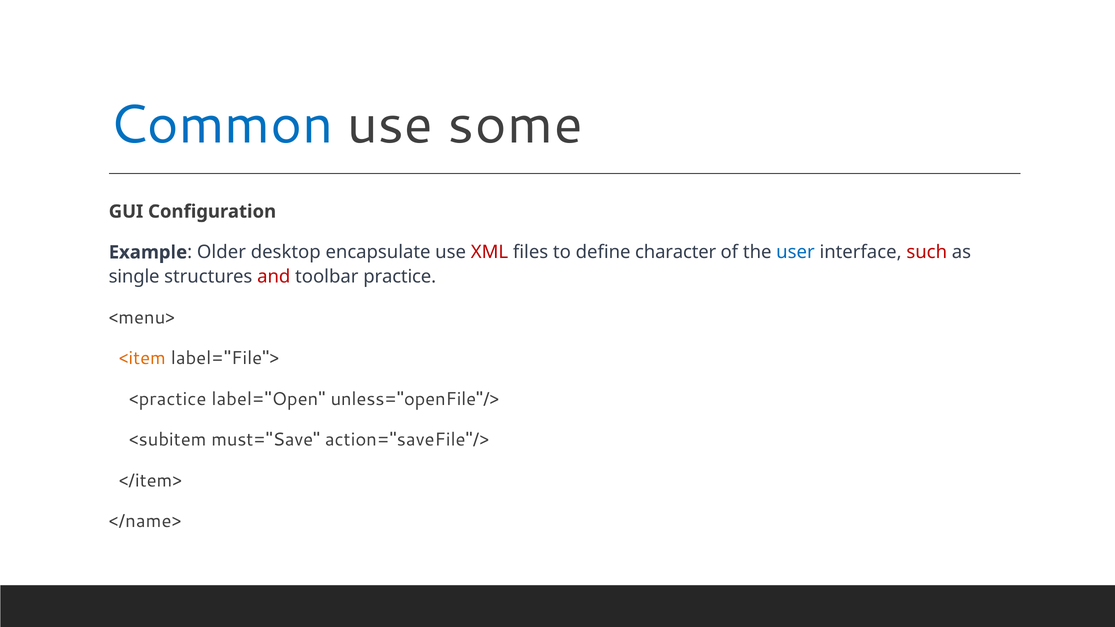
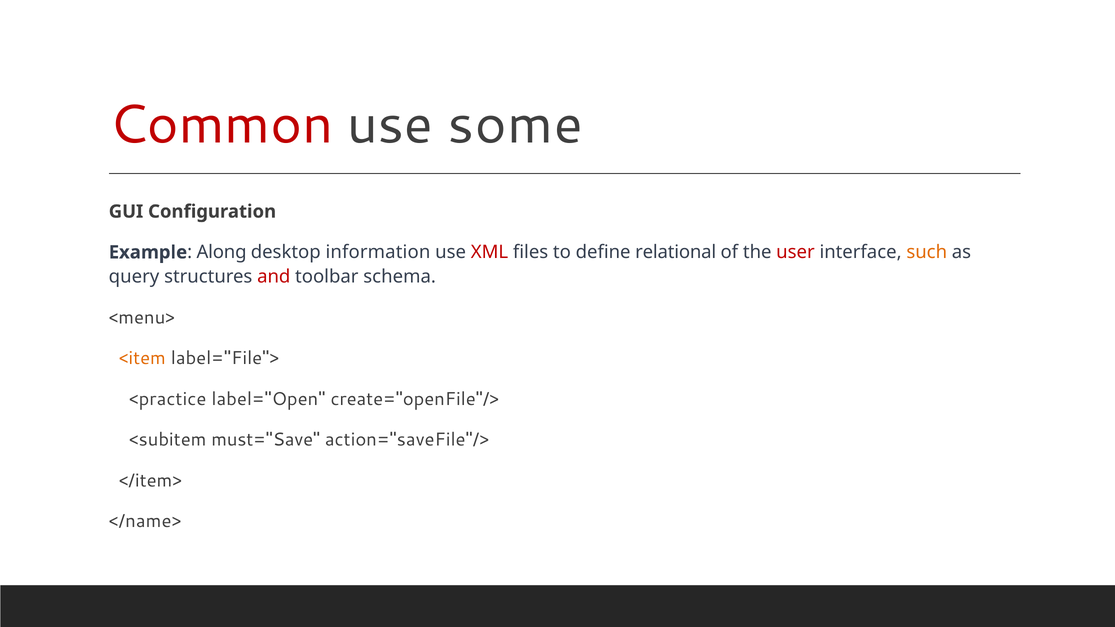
Common colour: blue -> red (221, 125)
Older: Older -> Along (222, 252)
encapsulate: encapsulate -> information (378, 252)
character: character -> relational (676, 252)
user colour: blue -> red (795, 252)
such colour: red -> orange (927, 252)
single: single -> query (134, 277)
practice: practice -> schema (400, 277)
unless="openFile"/>: unless="openFile"/> -> create="openFile"/> (415, 399)
